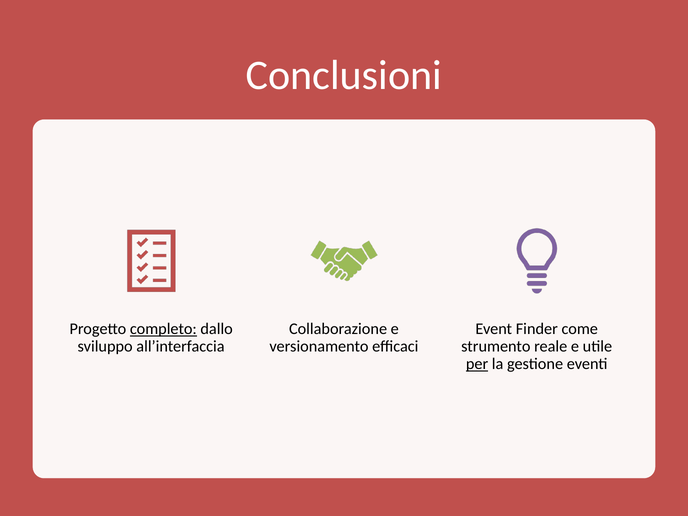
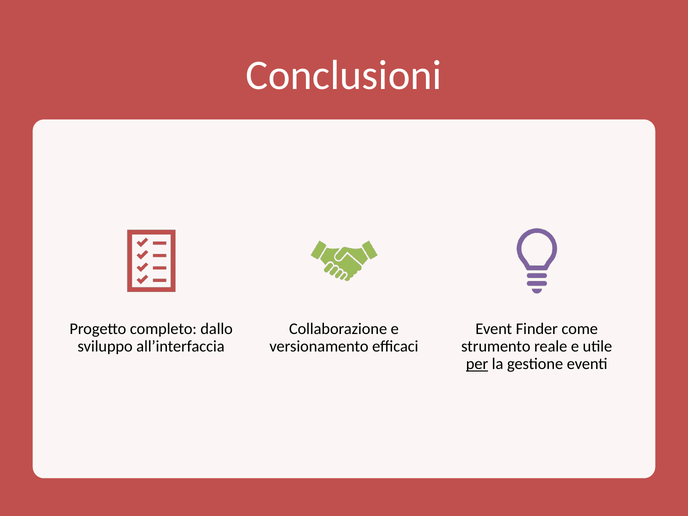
completo underline: present -> none (163, 329)
